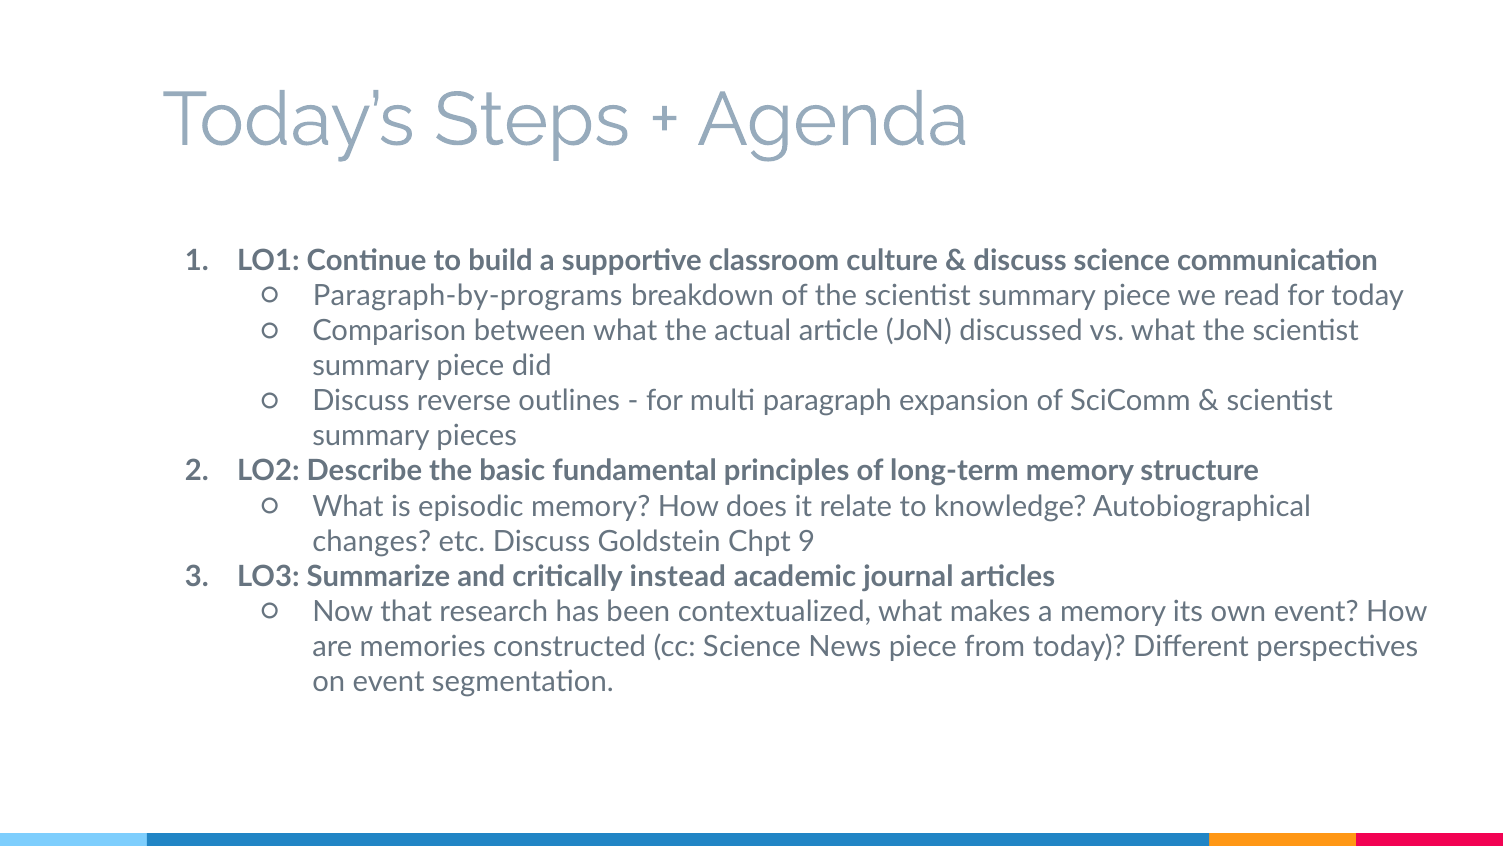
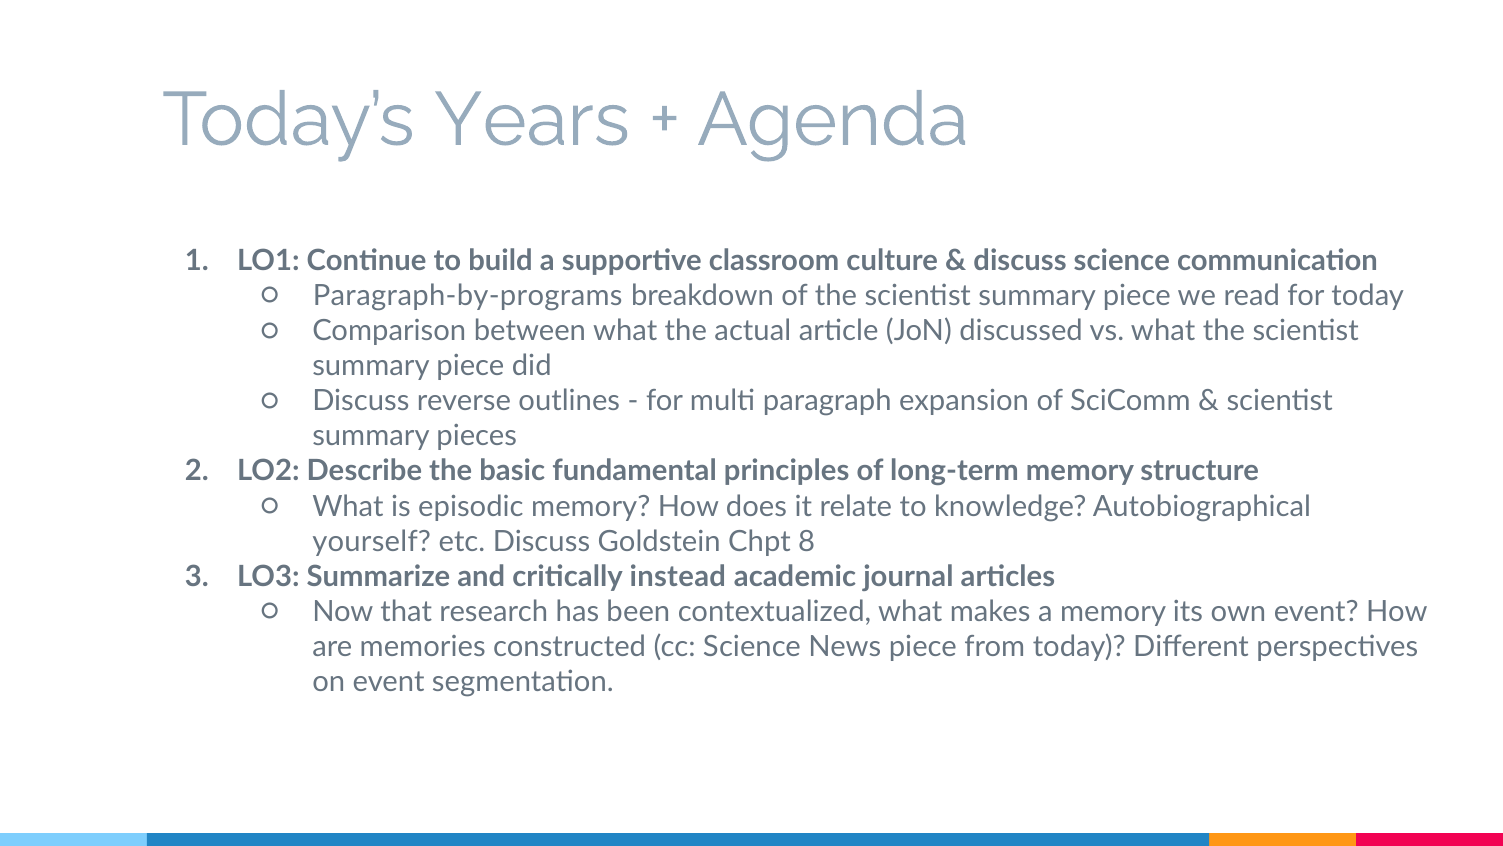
Steps: Steps -> Years (532, 120)
changes: changes -> yourself (372, 541)
9: 9 -> 8 (807, 541)
